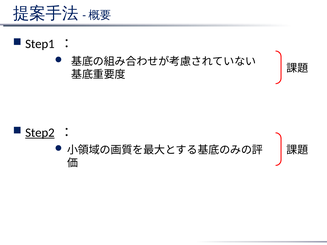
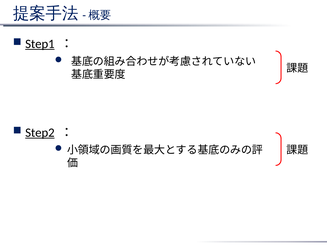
Step1 underline: none -> present (40, 44)
